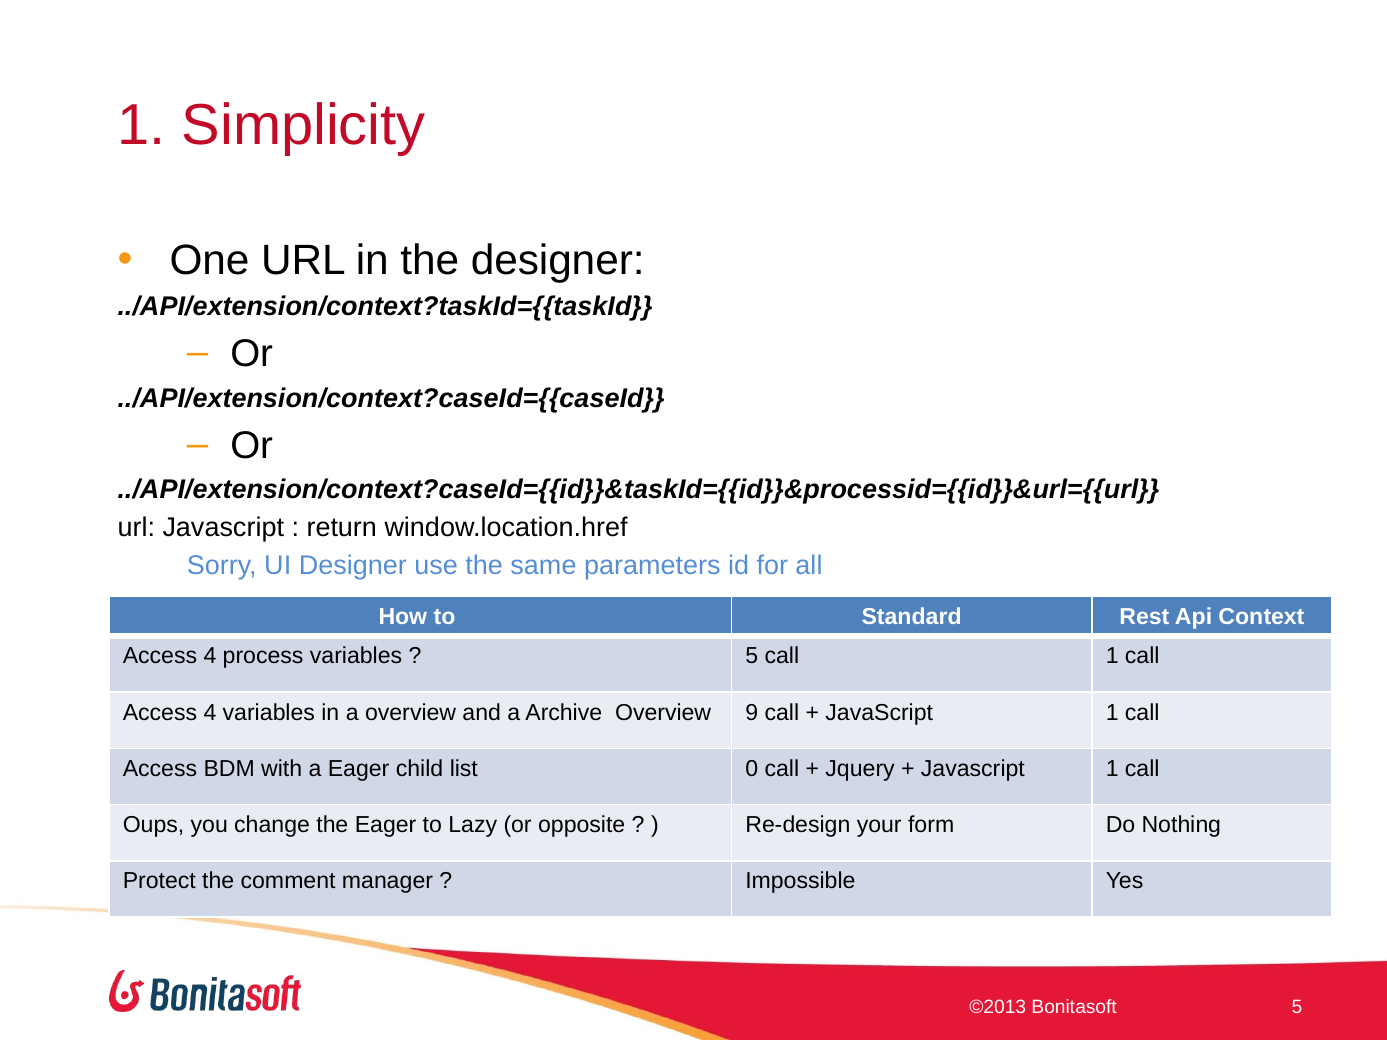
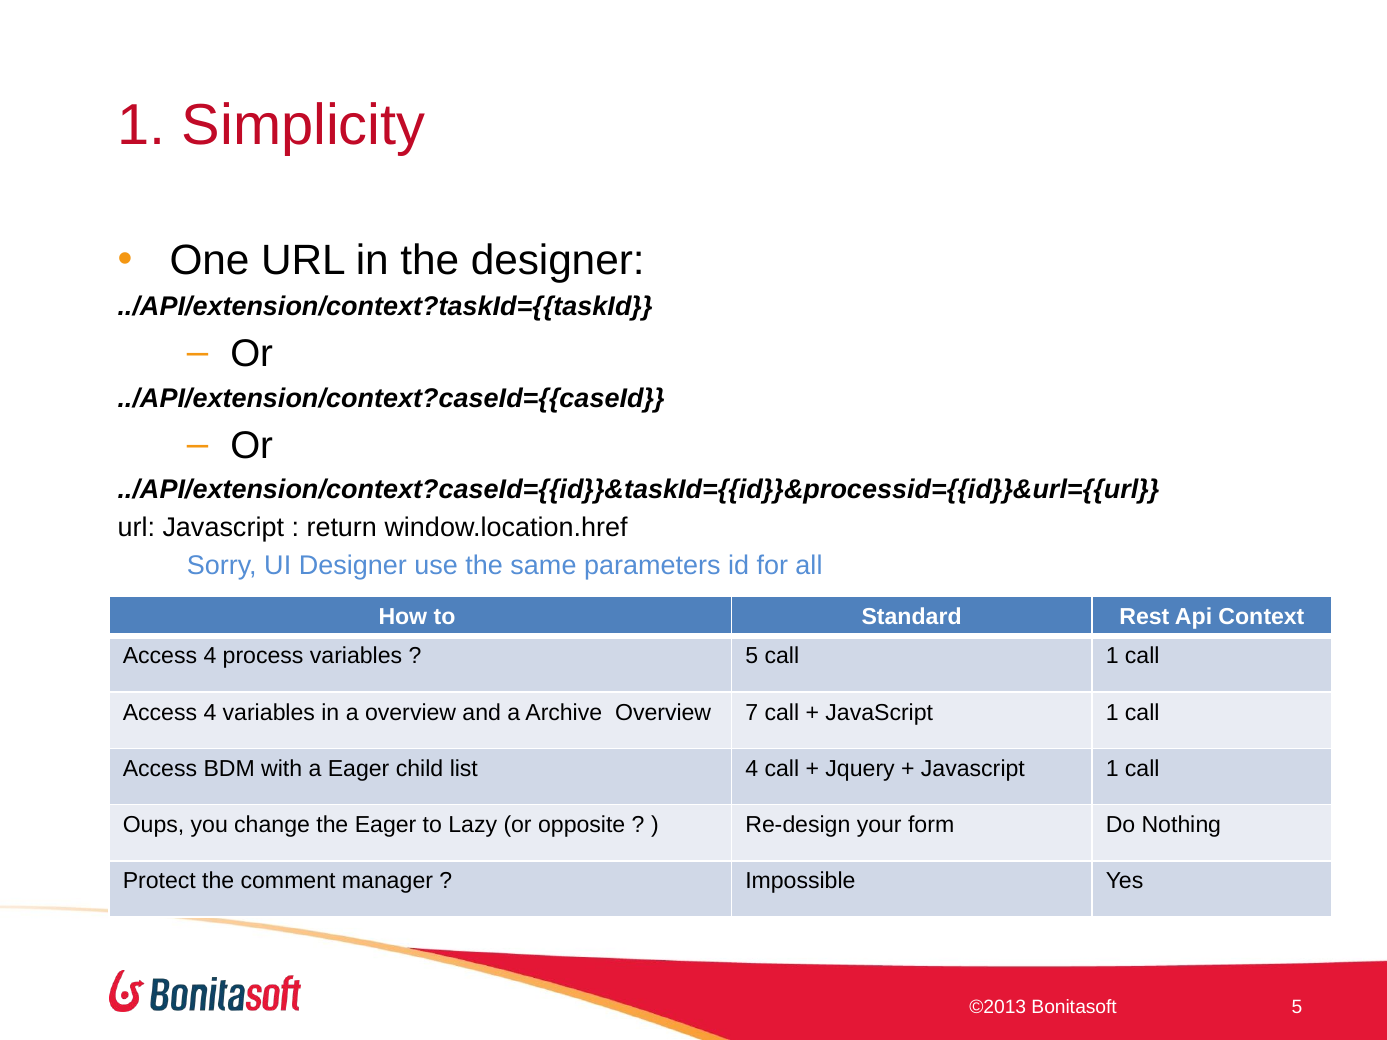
9: 9 -> 7 (752, 713)
list 0: 0 -> 4 (752, 769)
